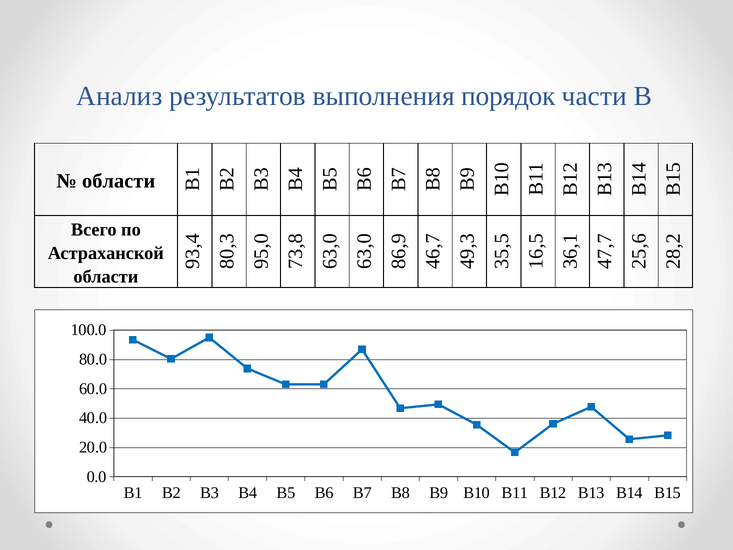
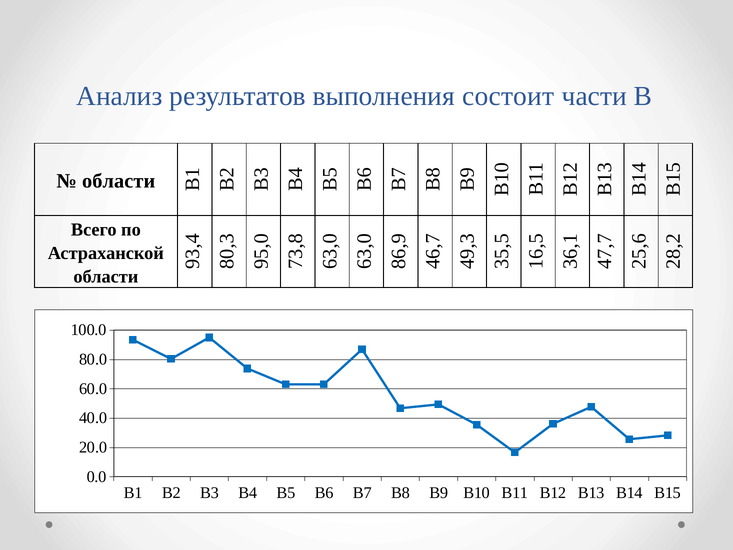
порядок: порядок -> состоит (508, 96)
